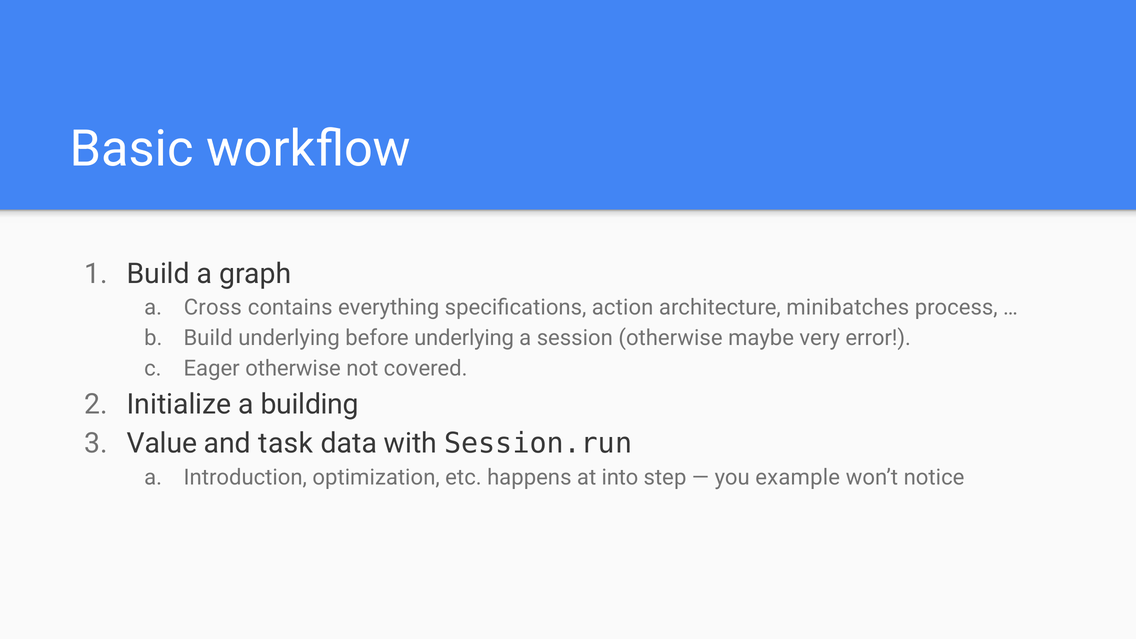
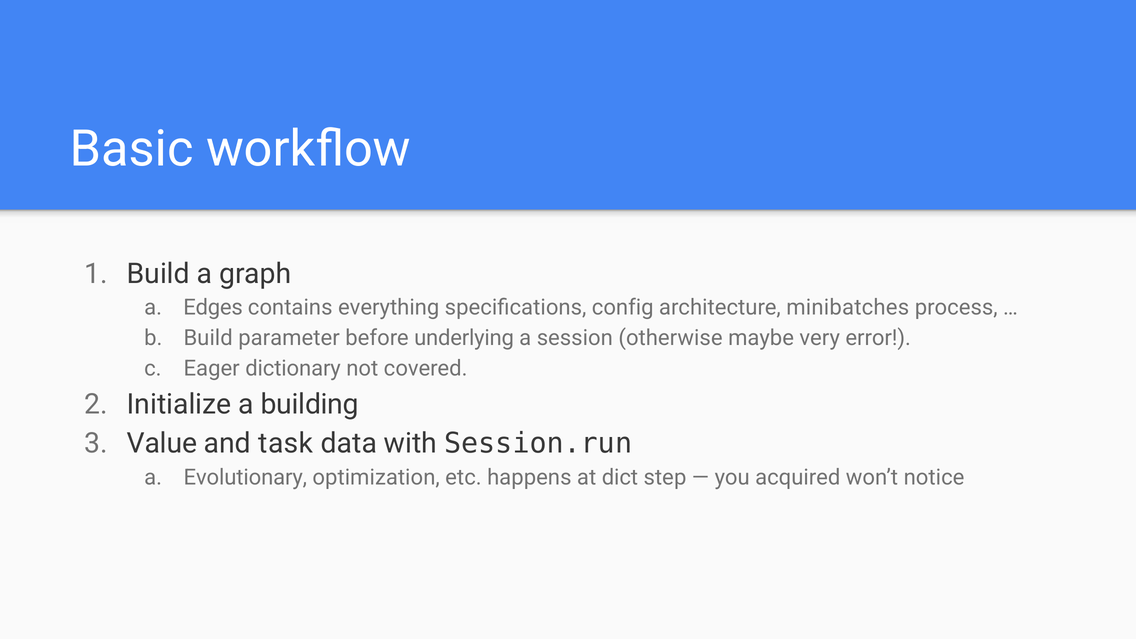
Cross: Cross -> Edges (213, 308)
action: action -> config (623, 308)
Build underlying: underlying -> parameter (289, 338)
Eager otherwise: otherwise -> dictionary (293, 369)
Introduction: Introduction -> Evolutionary (245, 477)
into: into -> dict (620, 477)
example: example -> acquired (798, 477)
